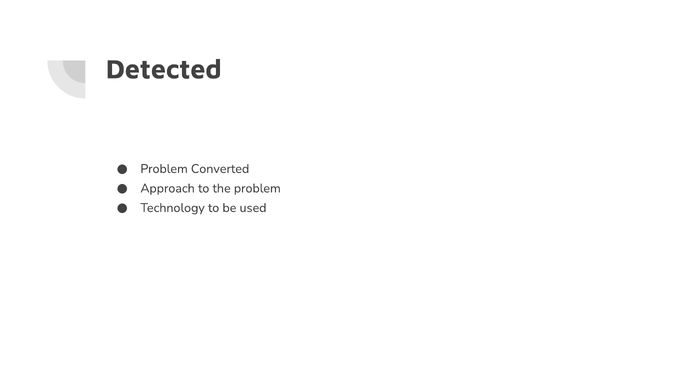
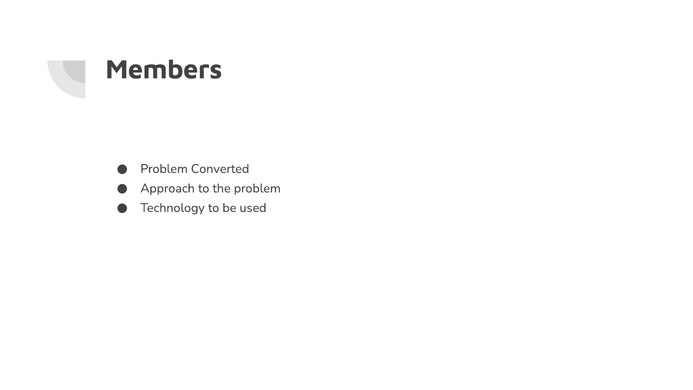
Detected: Detected -> Members (164, 69)
